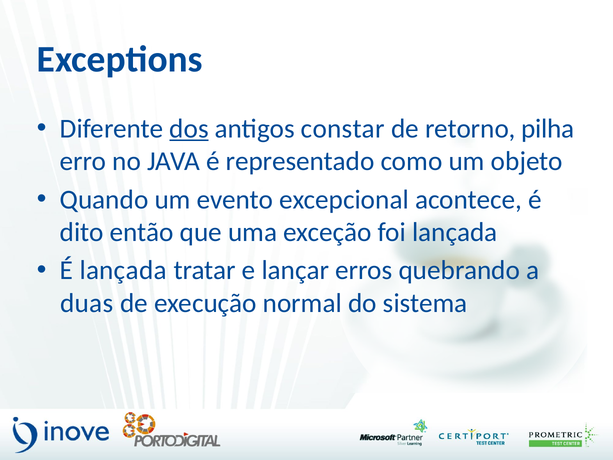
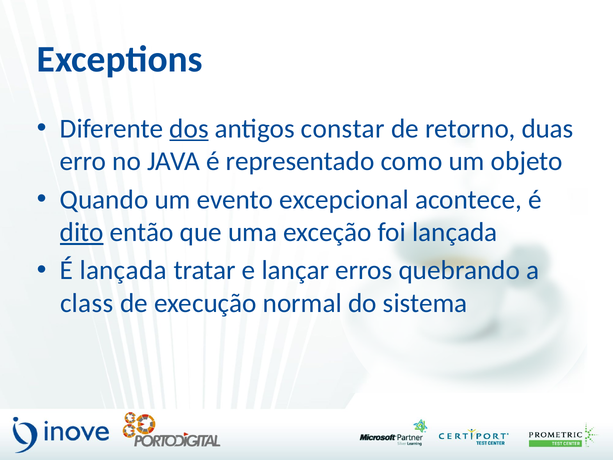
pilha: pilha -> duas (548, 129)
dito underline: none -> present (82, 232)
duas: duas -> class (87, 303)
